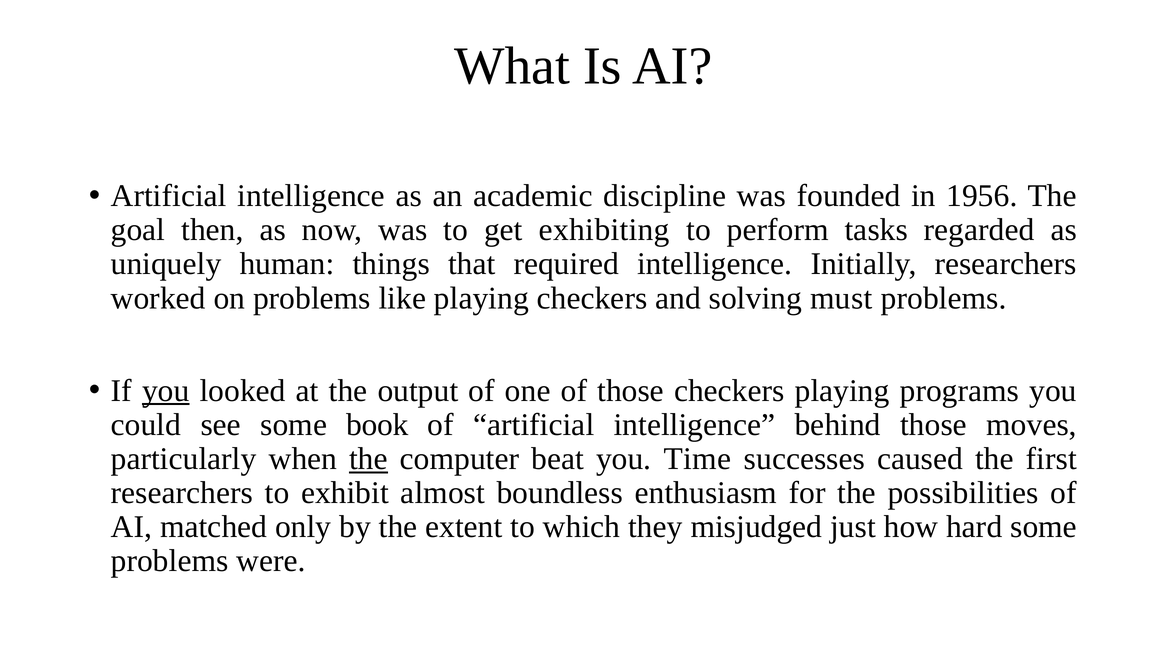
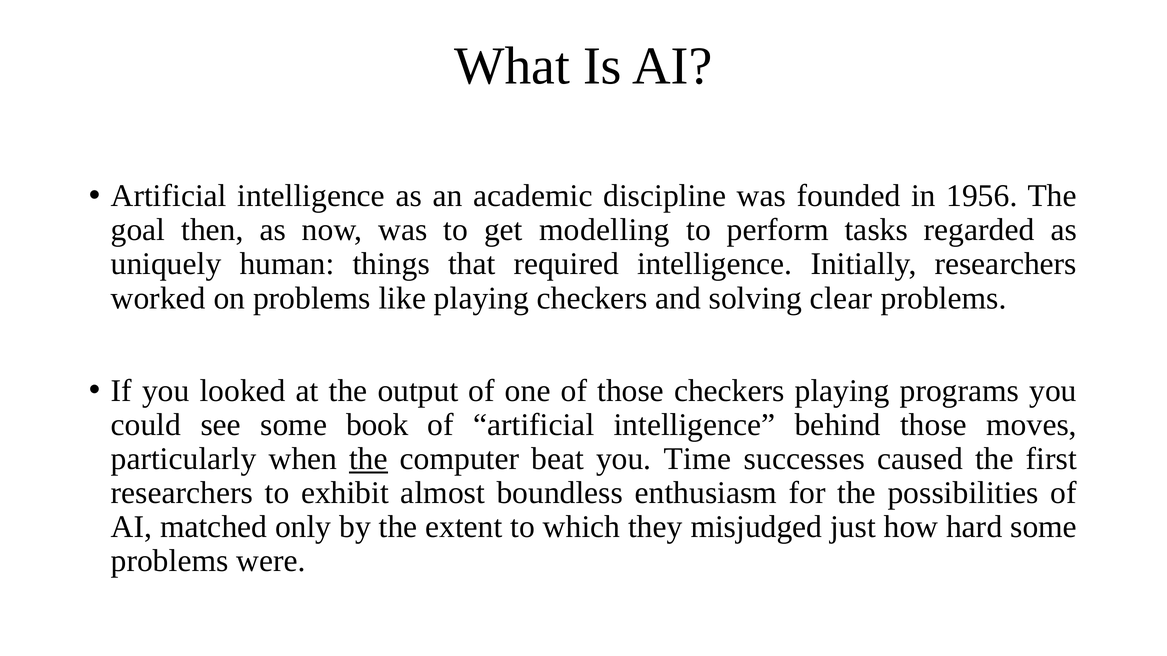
exhibiting: exhibiting -> modelling (604, 230)
must: must -> clear (841, 298)
you underline: present -> none (166, 391)
